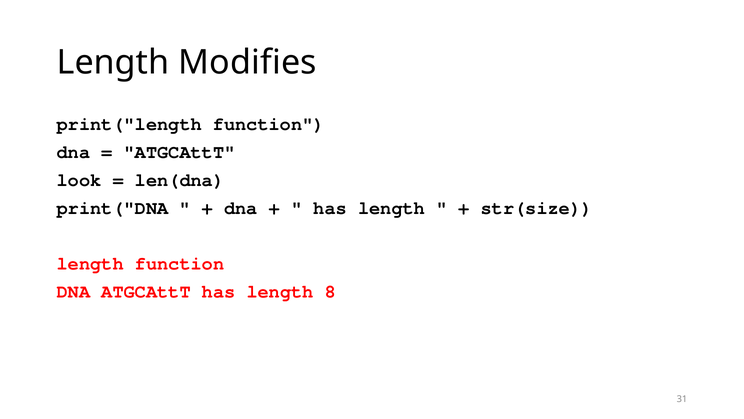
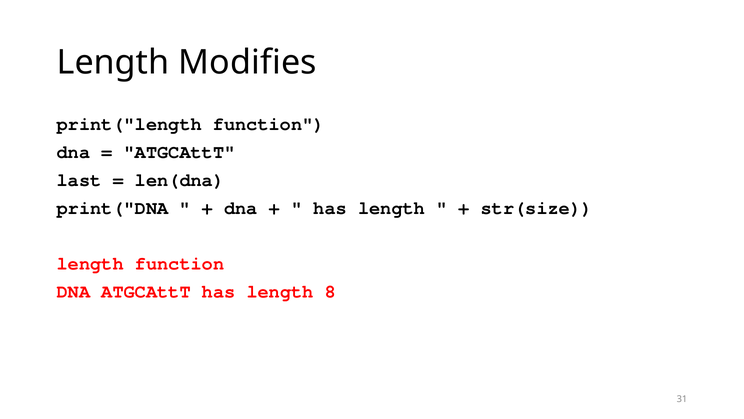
look: look -> last (79, 180)
